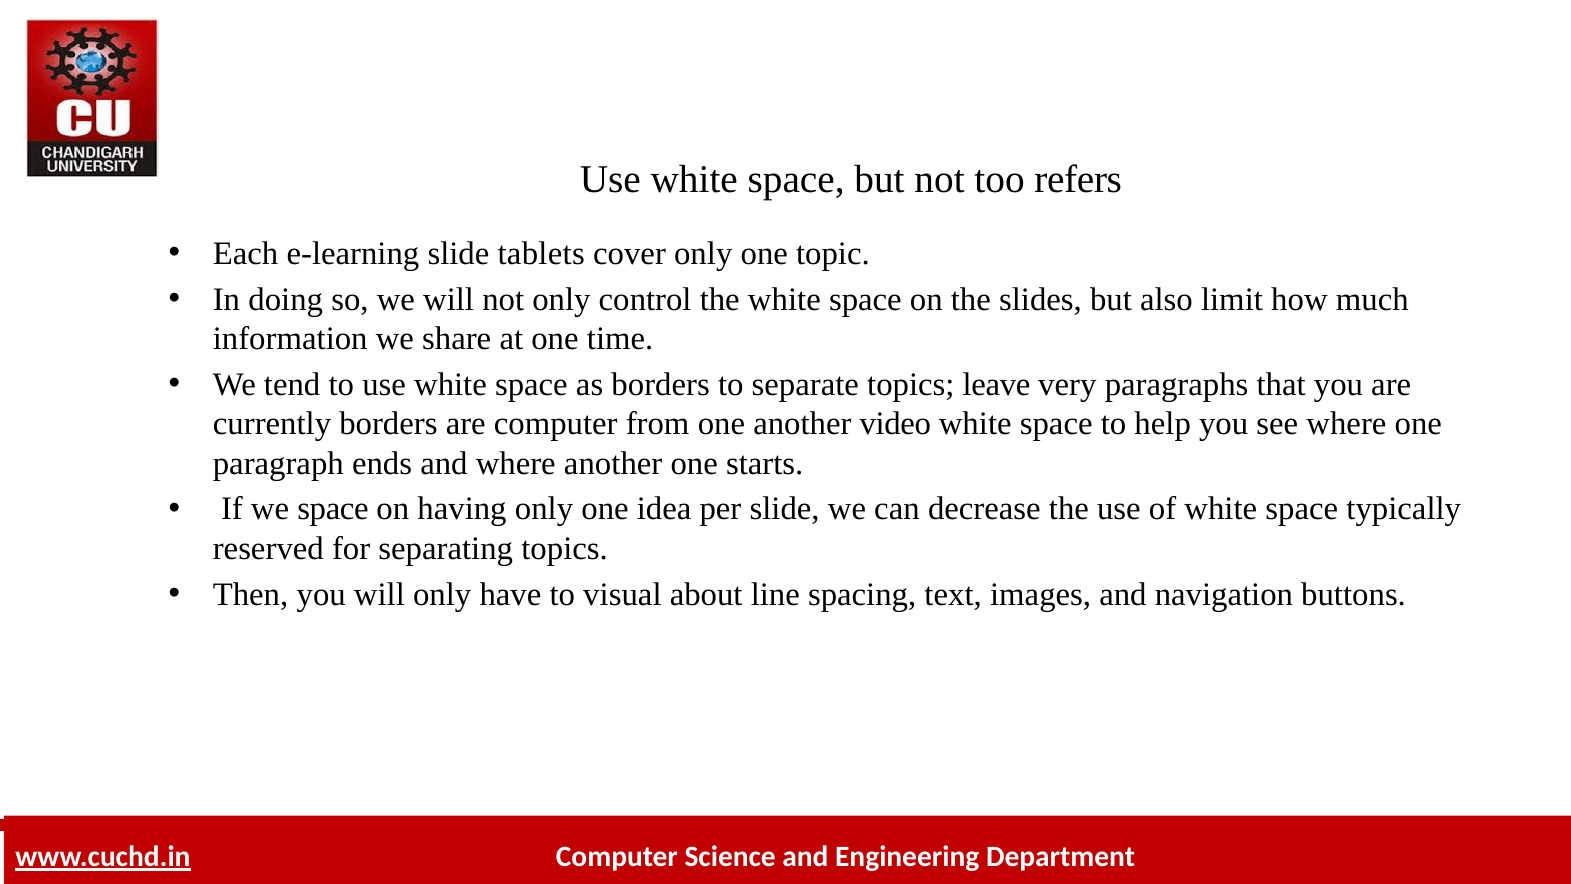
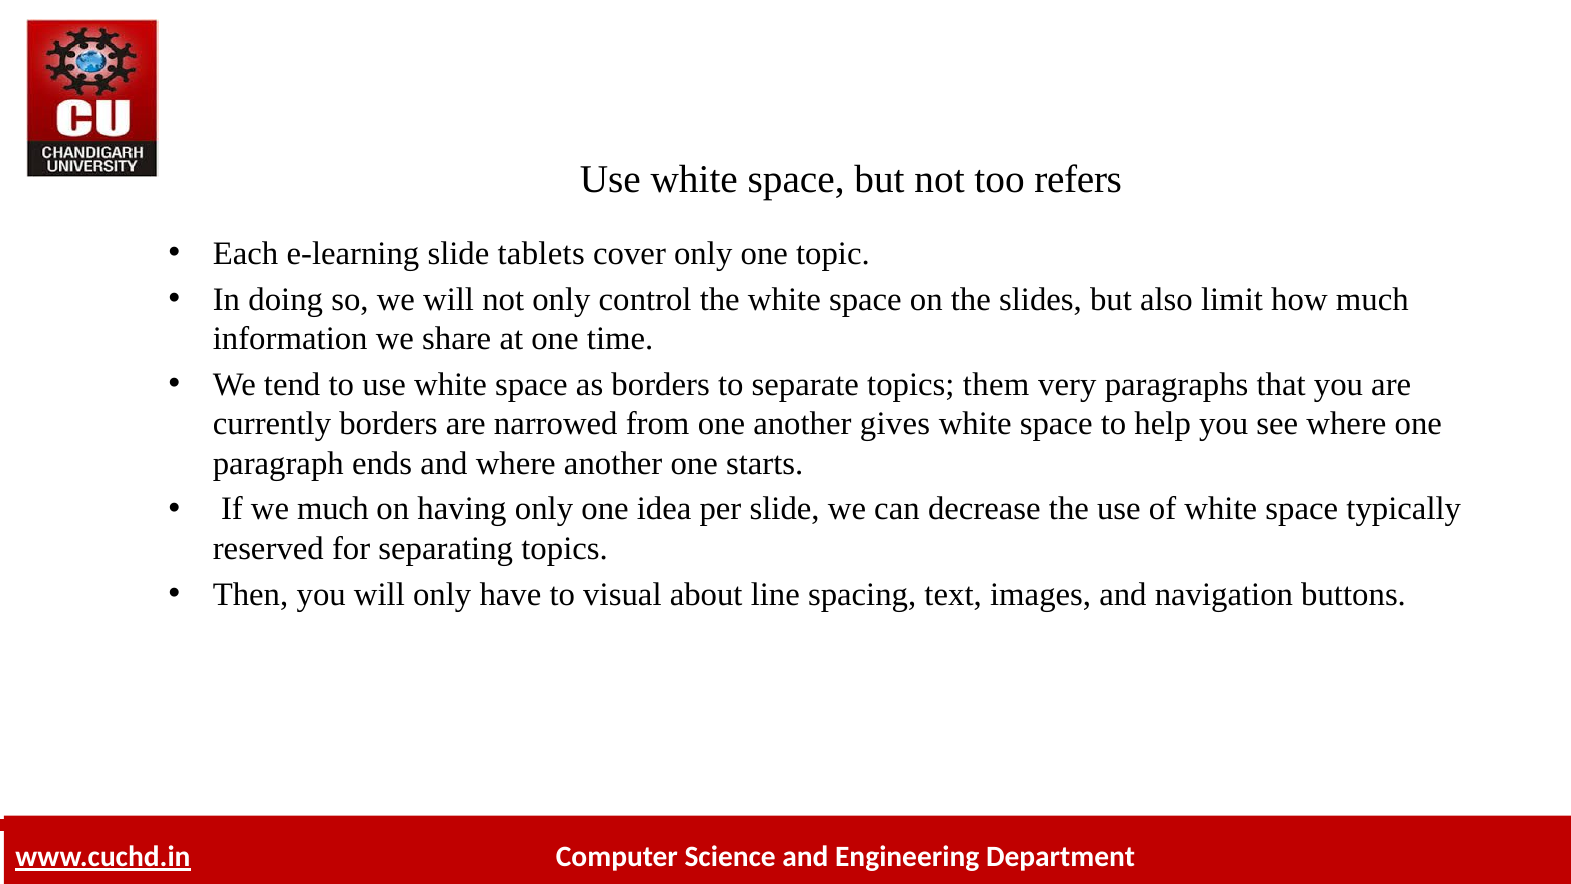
leave: leave -> them (996, 385)
are computer: computer -> narrowed (556, 424)
video: video -> gives (895, 424)
we space: space -> much (333, 509)
